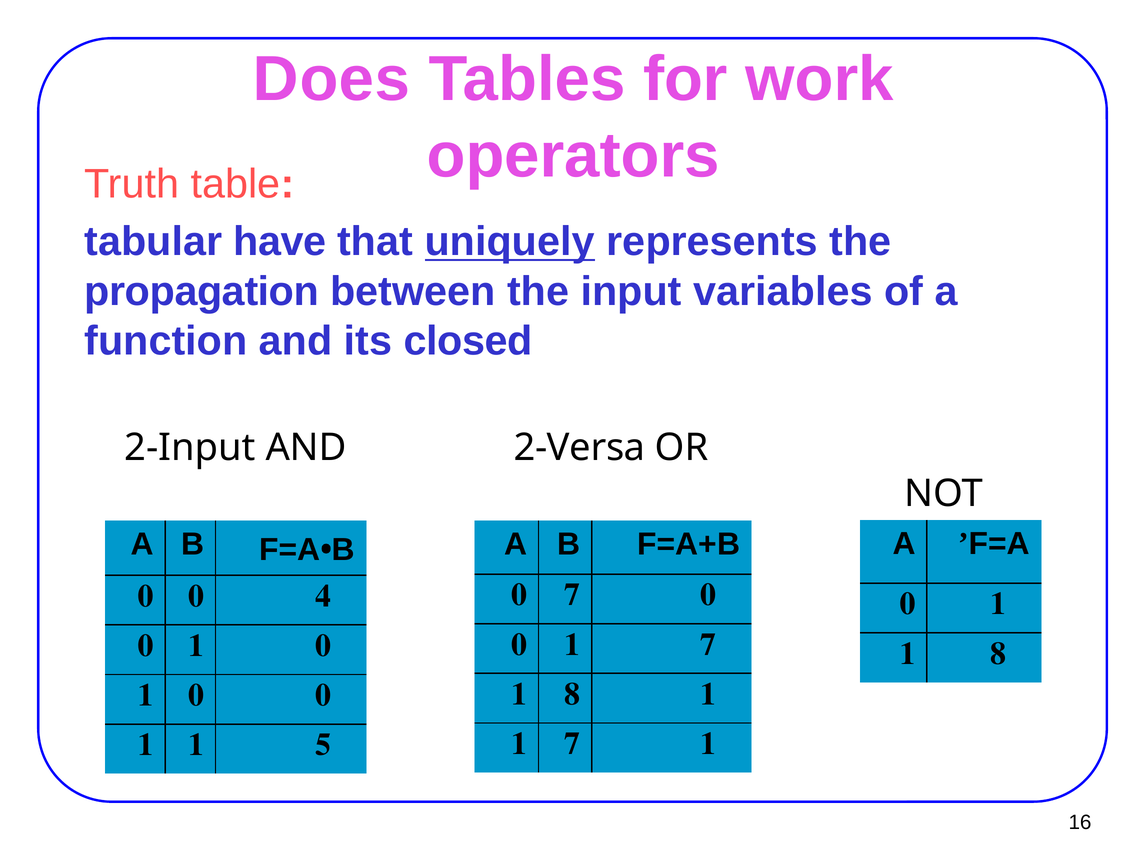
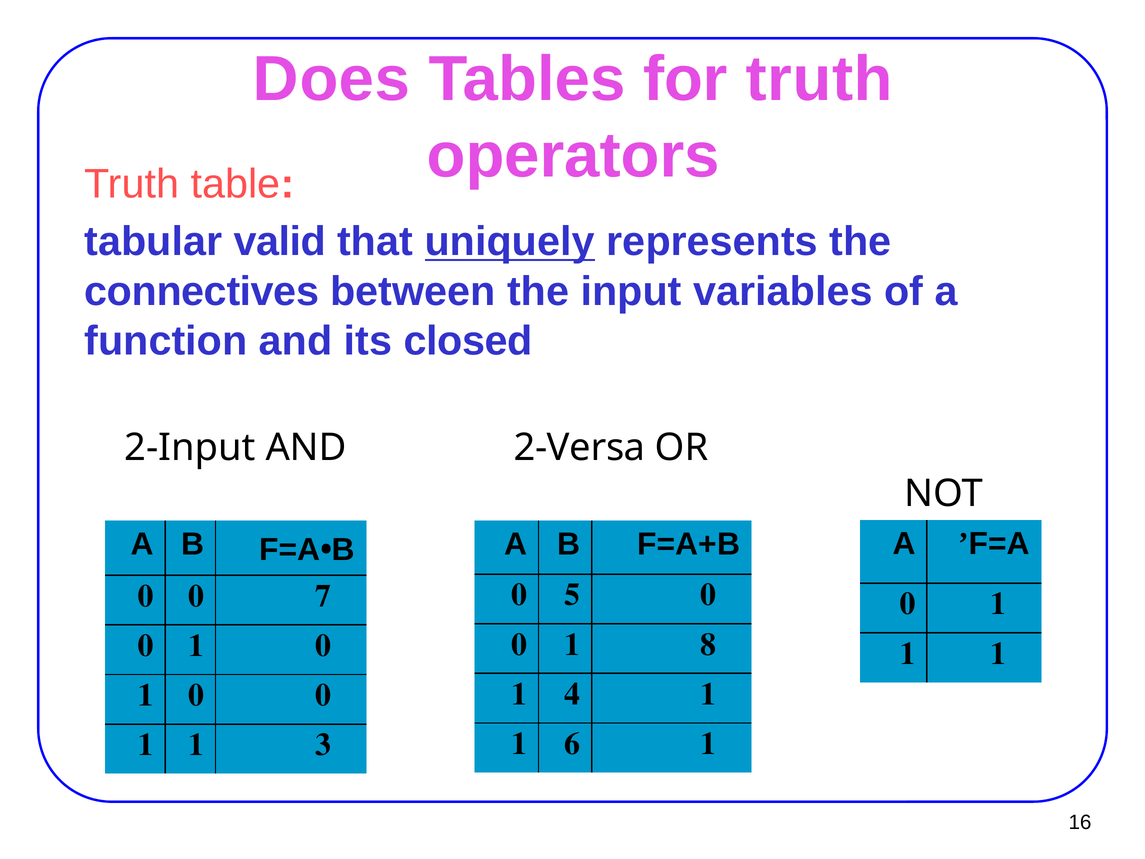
for work: work -> truth (819, 79)
have: have -> valid (280, 242)
propagation: propagation -> connectives (202, 291)
0 7: 7 -> 5 (572, 595)
4: 4 -> 7 (323, 596)
0 1 7: 7 -> 8 (708, 644)
8: 8 -> 1 (998, 653)
8: 8 -> 4 (572, 694)
7: 7 -> 6 (572, 744)
5: 5 -> 3 (323, 745)
